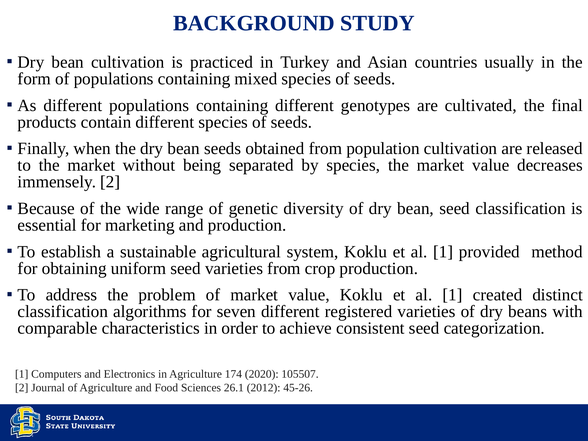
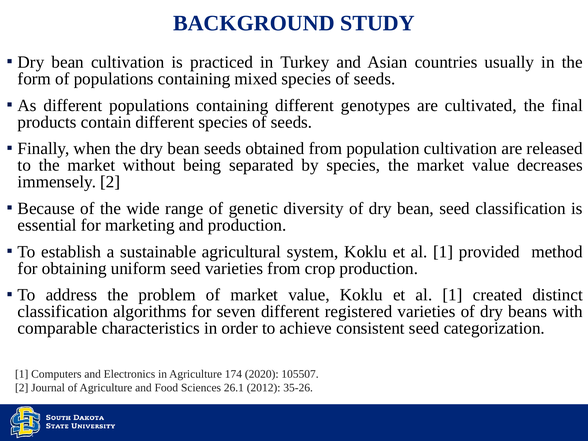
45-26: 45-26 -> 35-26 (298, 388)
